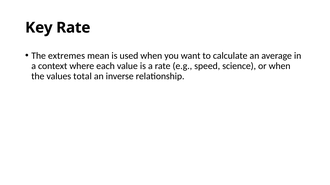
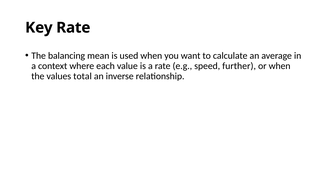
extremes: extremes -> balancing (67, 56)
science: science -> further (239, 66)
